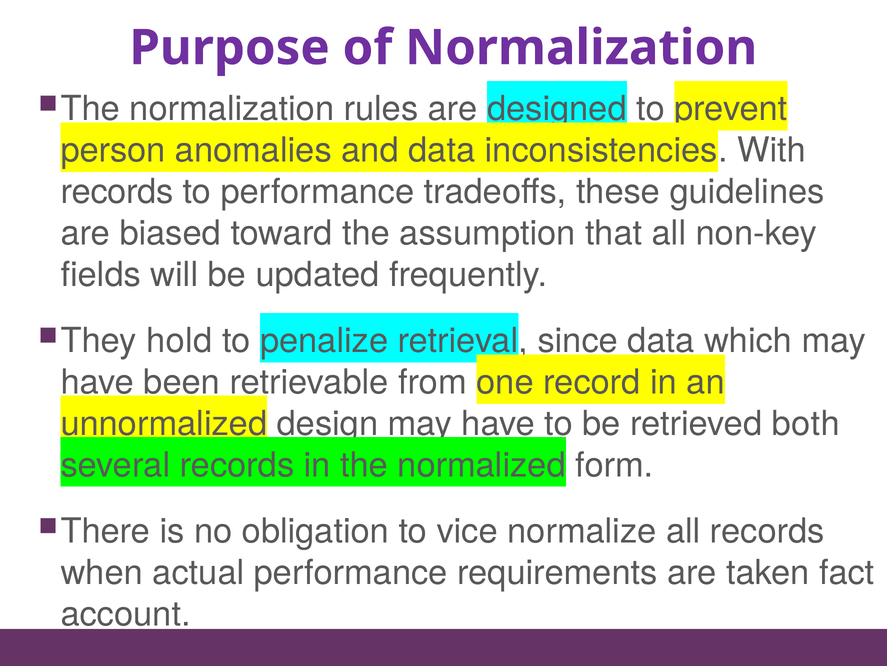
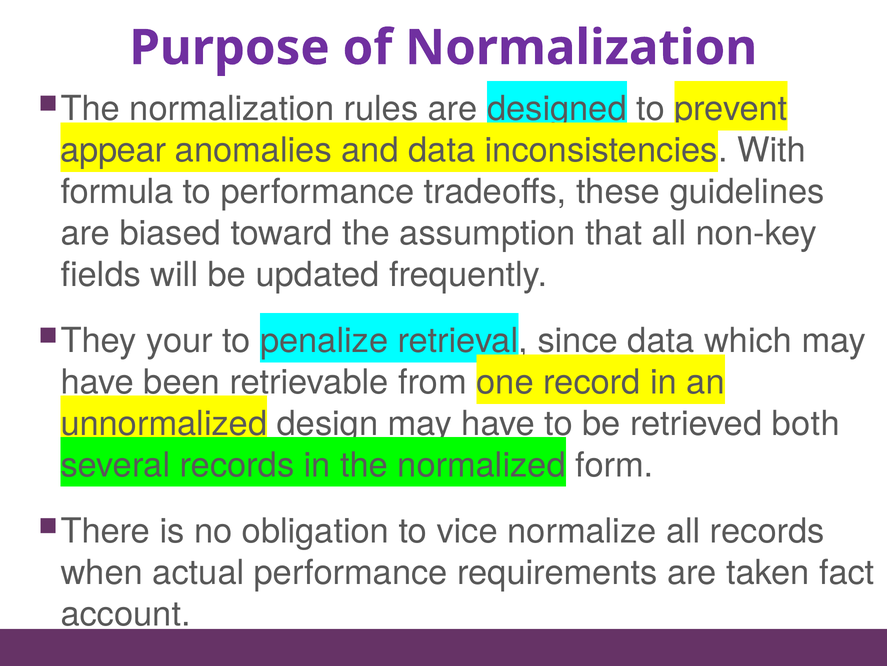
person: person -> appear (113, 150)
records: records -> formula (117, 192)
hold: hold -> your (179, 341)
